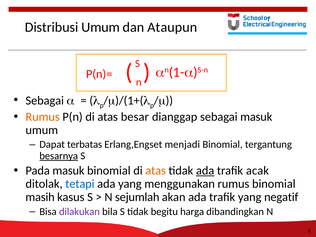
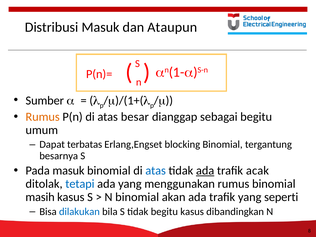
Distribusi Umum: Umum -> Masuk (101, 27)
Sebagai: Sebagai -> Sumber (45, 101)
sebagai masuk: masuk -> begitu (256, 117)
menjadi: menjadi -> blocking (182, 144)
besarnya underline: present -> none (59, 156)
atas colour: orange -> blue (156, 171)
N sejumlah: sejumlah -> binomial (137, 197)
negatif: negatif -> seperti (281, 197)
dilakukan colour: purple -> blue (79, 212)
begitu harga: harga -> kasus (192, 212)
